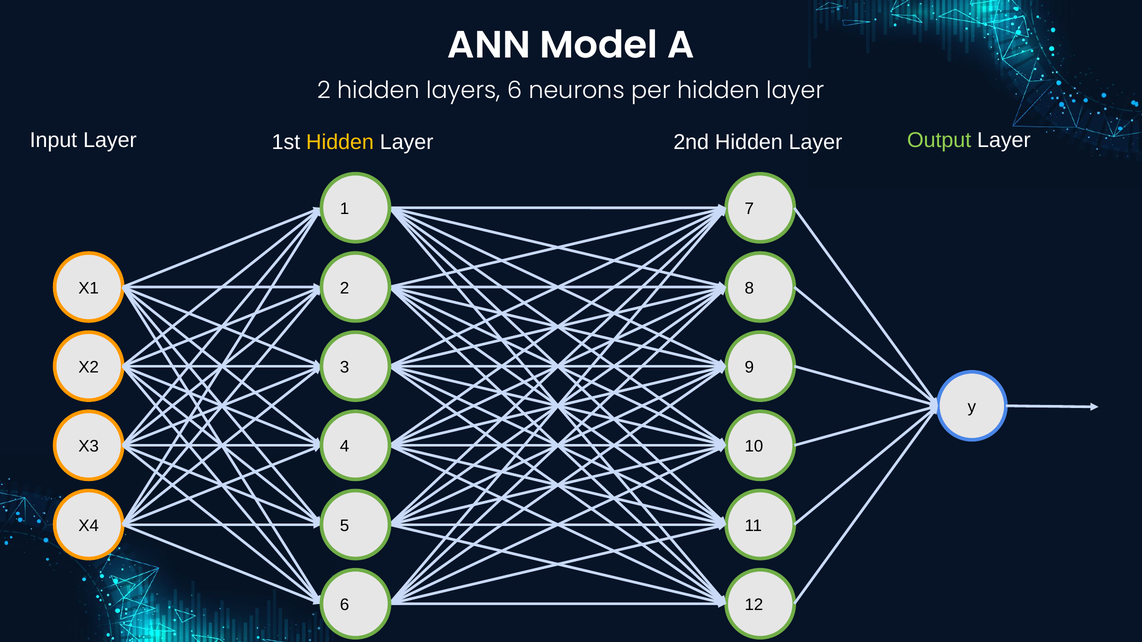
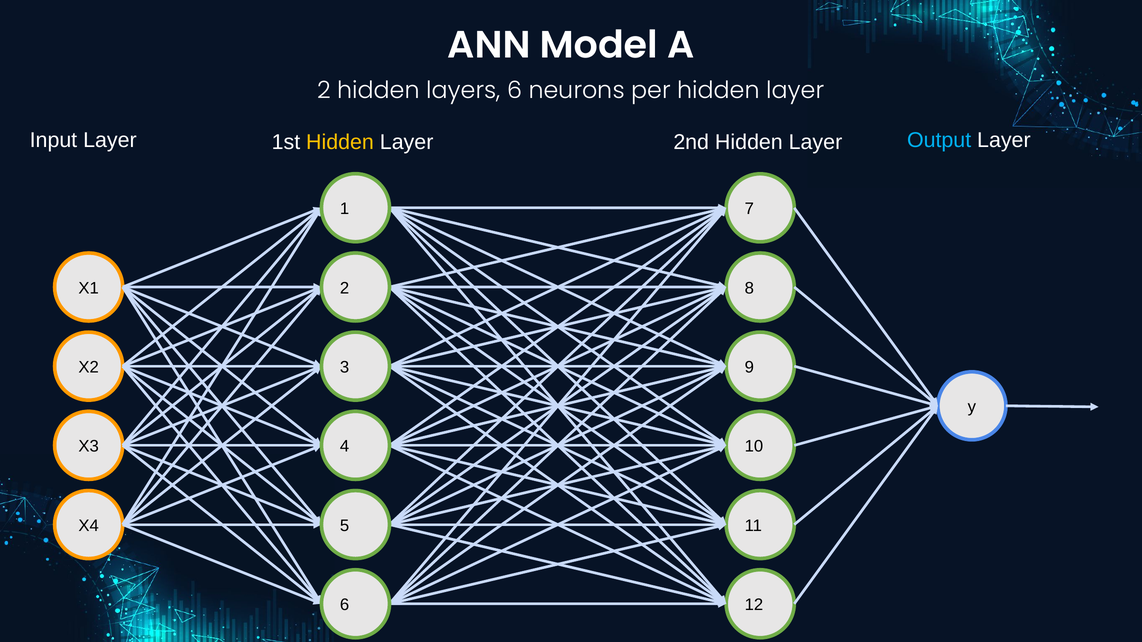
Output colour: light green -> light blue (939, 140)
